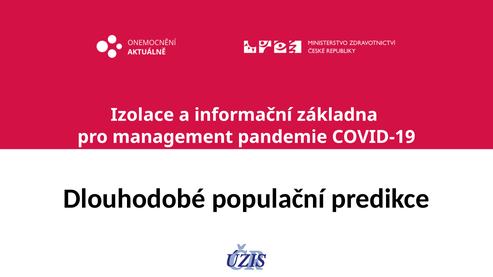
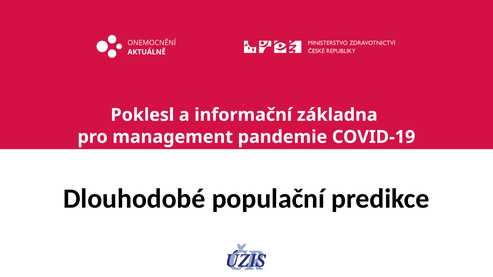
Izolace: Izolace -> Poklesl (142, 115)
